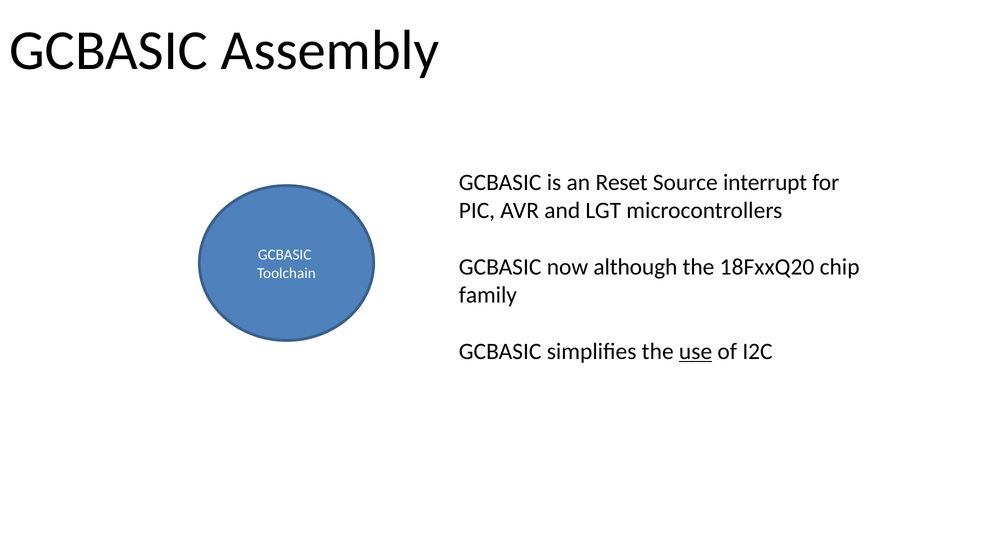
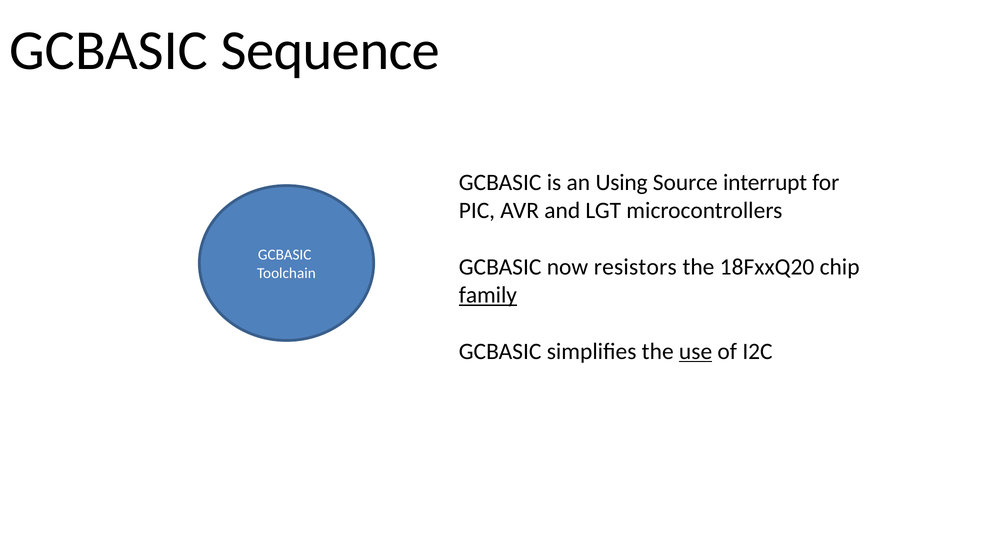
Assembly: Assembly -> Sequence (330, 50)
Reset: Reset -> Using (622, 182)
although: although -> resistors (635, 267)
family underline: none -> present (488, 295)
